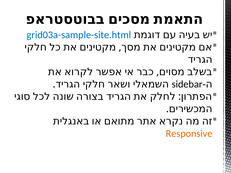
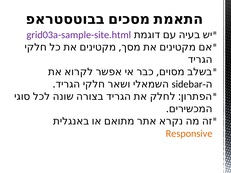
grid03a-sample-site.html colour: blue -> purple (79, 35)
